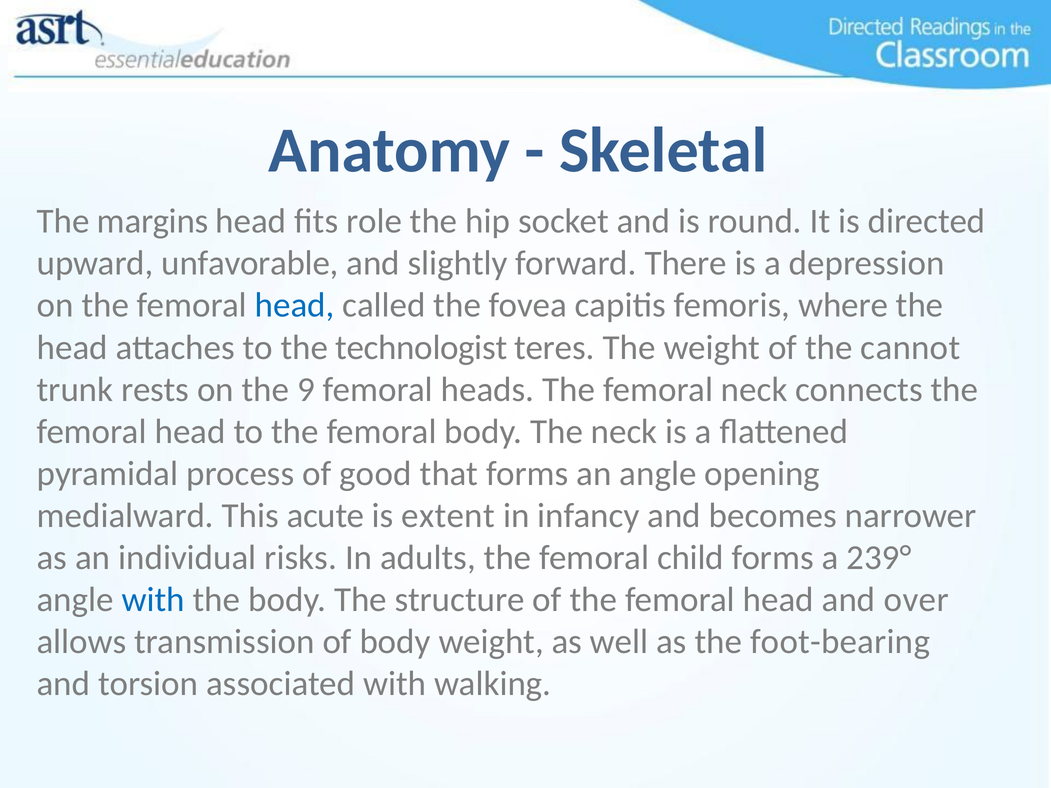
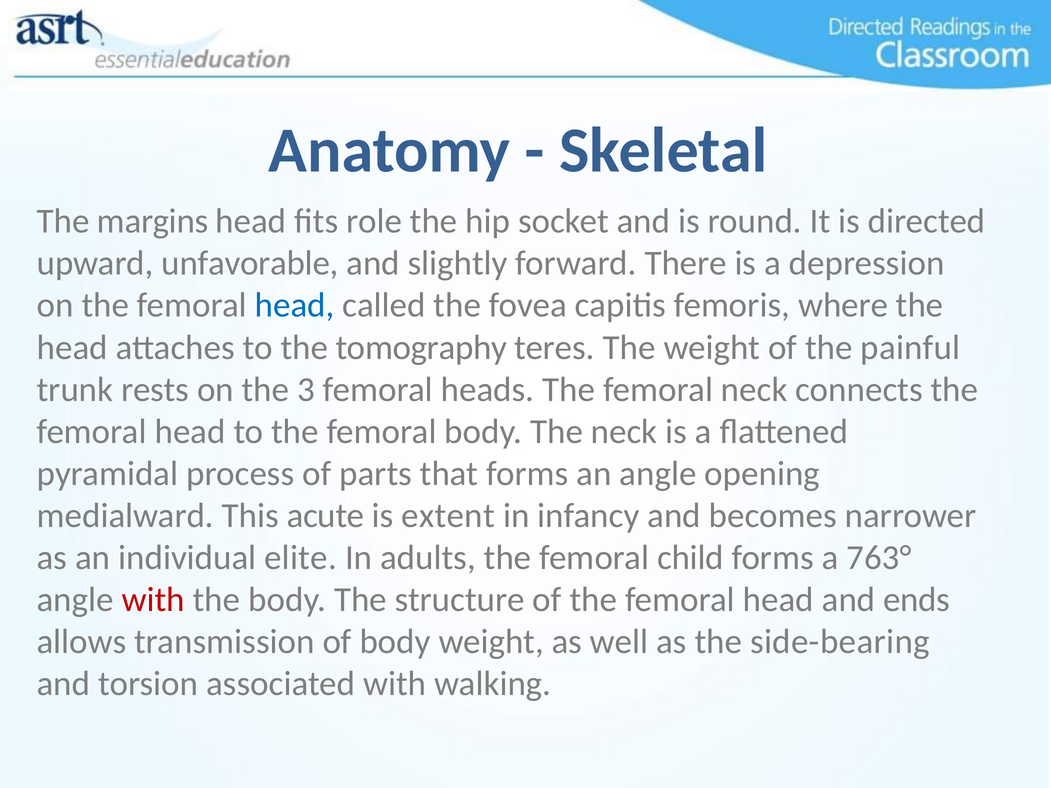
technologist: technologist -> tomography (421, 348)
cannot: cannot -> painful (910, 348)
9: 9 -> 3 (306, 390)
good: good -> parts (376, 474)
risks: risks -> elite (301, 558)
239°: 239° -> 763° (879, 558)
with colour: blue -> red (153, 600)
over: over -> ends (917, 600)
foot-bearing: foot-bearing -> side-bearing (840, 642)
